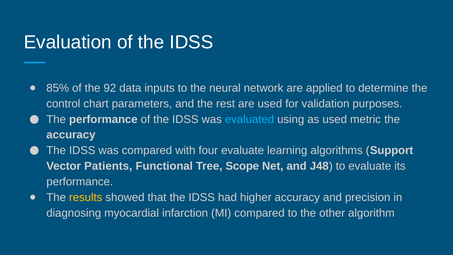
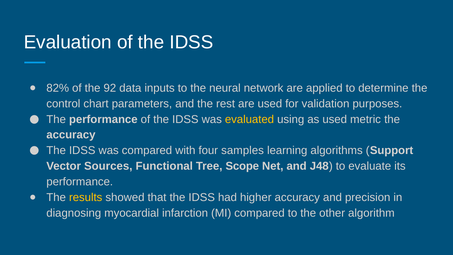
85%: 85% -> 82% (58, 88)
evaluated colour: light blue -> yellow (249, 119)
four evaluate: evaluate -> samples (243, 150)
Patients: Patients -> Sources (108, 166)
